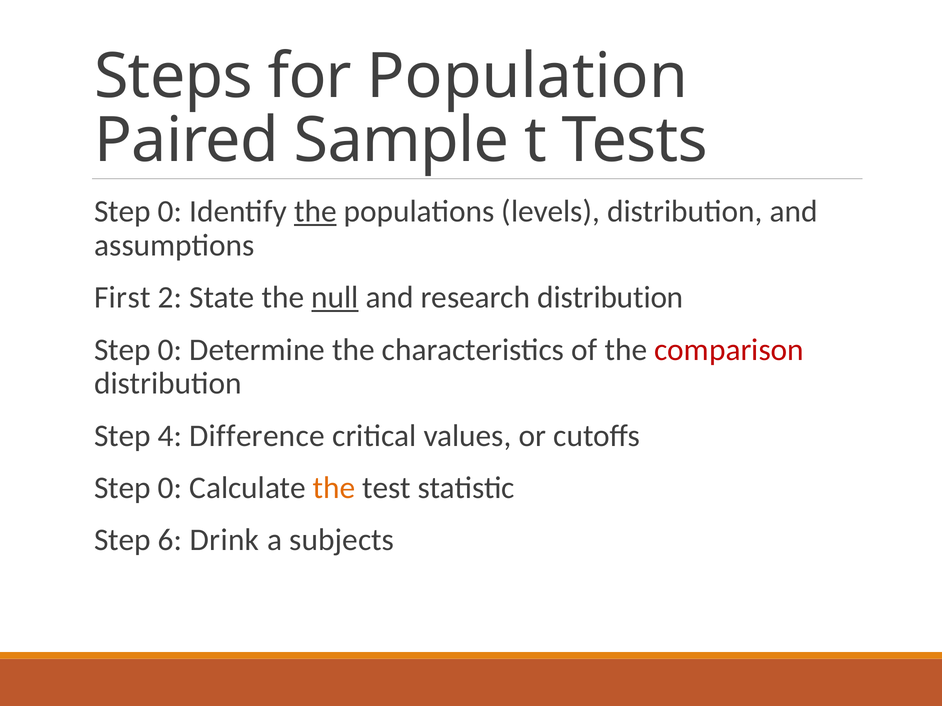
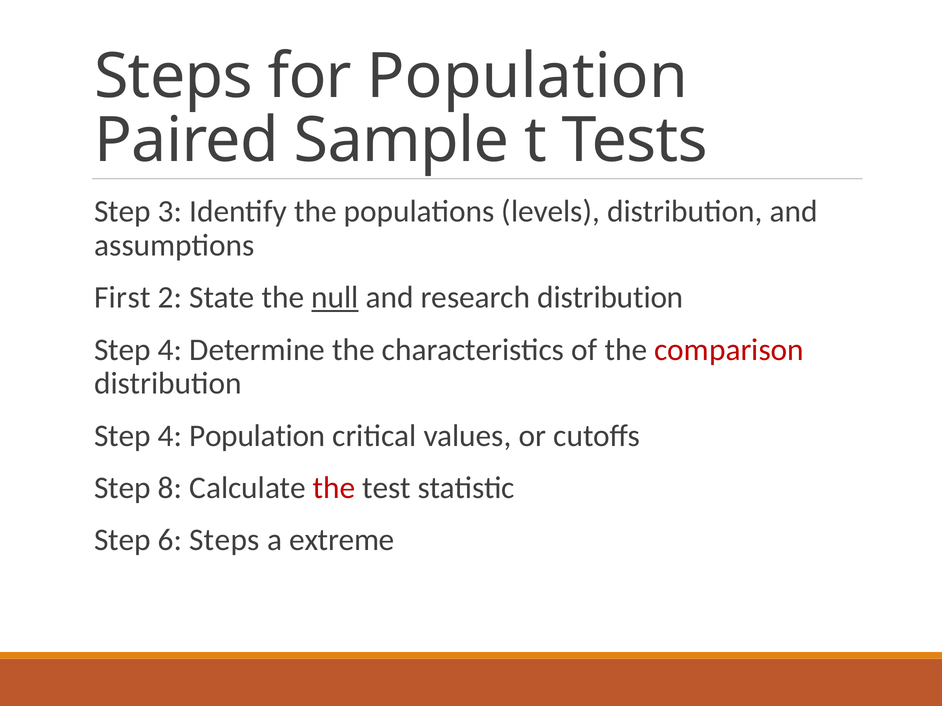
0: 0 -> 3 (170, 212)
the underline: present -> none (315, 212)
0: 0 -> 4 (170, 350)
4 Difference: Difference -> Population (257, 436)
0: 0 -> 8 (170, 488)
the colour: orange -> red (334, 488)
6 Drink: Drink -> Steps (224, 541)
subjects: subjects -> extreme (342, 541)
